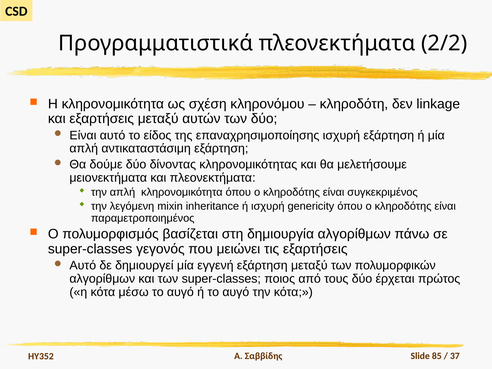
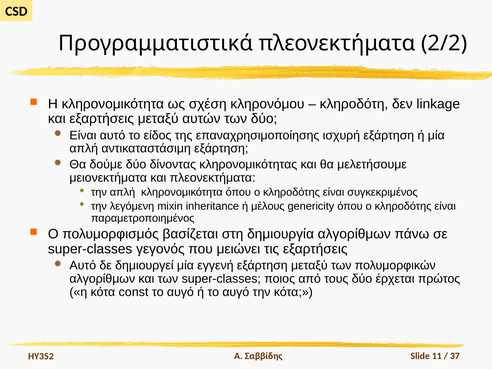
ή ισχυρή: ισχυρή -> μέλους (268, 206)
μέσω: μέσω -> const (134, 292)
85: 85 -> 11 (437, 356)
